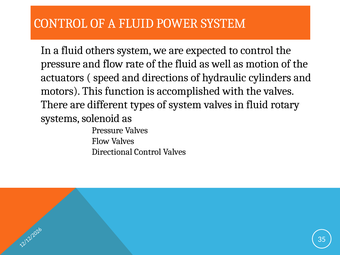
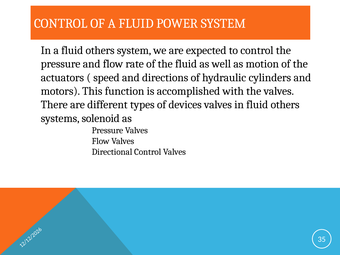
of system: system -> devices (185, 105)
in fluid rotary: rotary -> others (285, 105)
